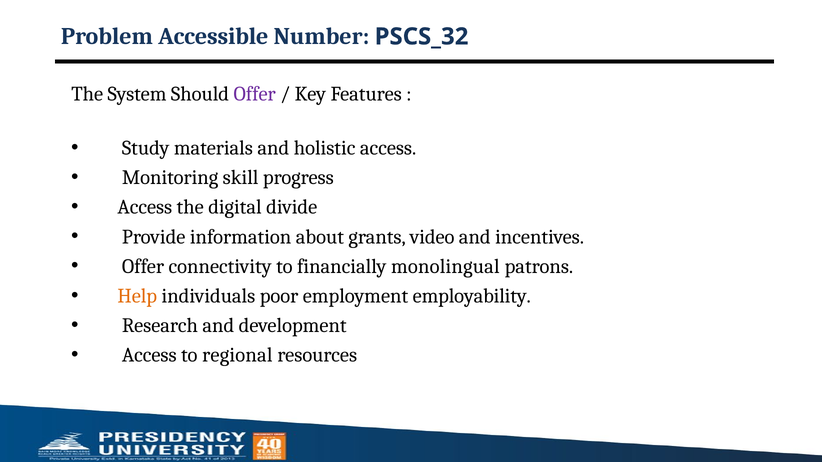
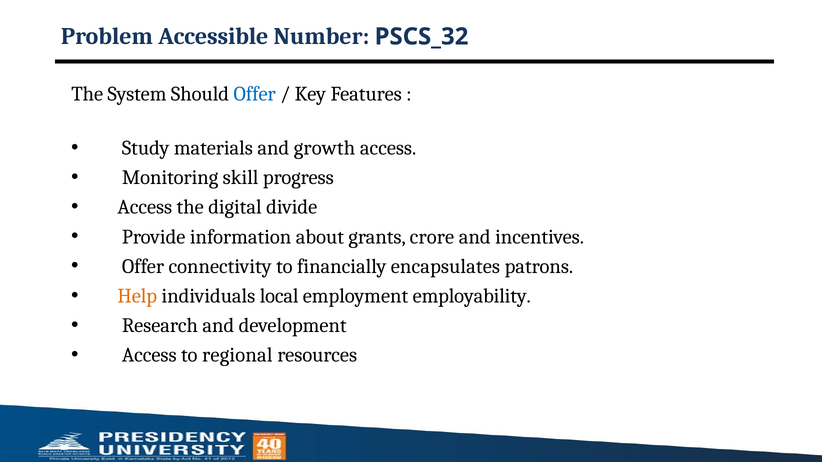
Offer colour: purple -> blue (255, 94)
holistic: holistic -> growth (324, 148)
video: video -> crore (432, 237)
monolingual: monolingual -> encapsulates (445, 267)
poor: poor -> local (279, 296)
